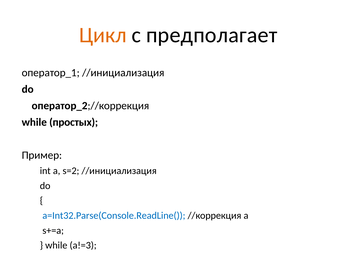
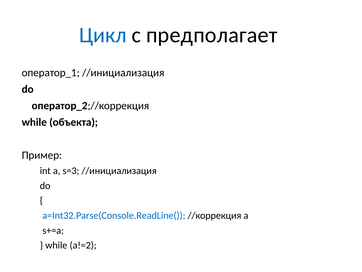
Цикл colour: orange -> blue (103, 35)
простых: простых -> объекта (74, 122)
s=2: s=2 -> s=3 (71, 170)
a!=3: a!=3 -> a!=2 (83, 245)
